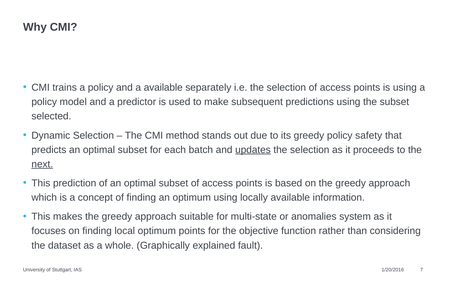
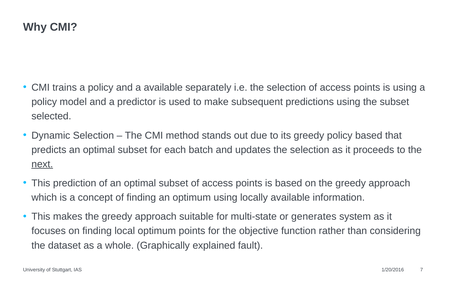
policy safety: safety -> based (369, 136)
updates underline: present -> none (253, 150)
anomalies: anomalies -> generates (314, 217)
